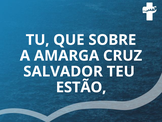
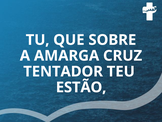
SALVADOR: SALVADOR -> TENTADOR (63, 71)
